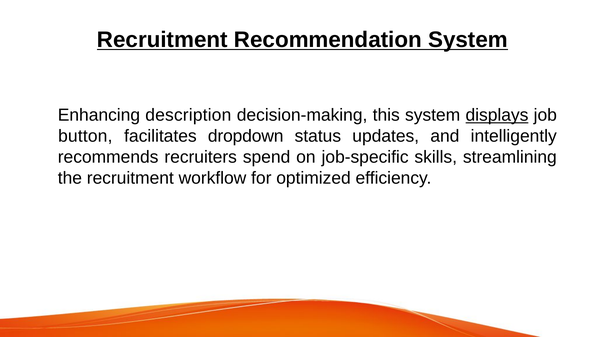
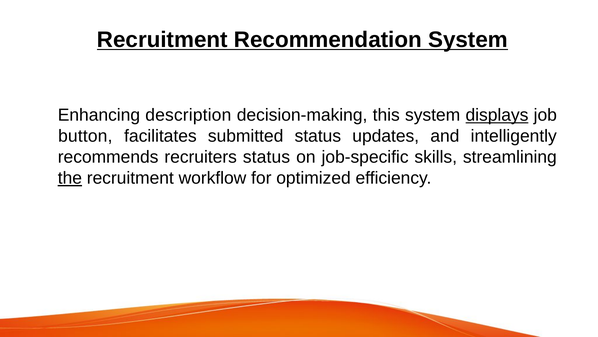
dropdown: dropdown -> submitted (246, 136)
recruiters spend: spend -> status (266, 157)
the underline: none -> present (70, 178)
